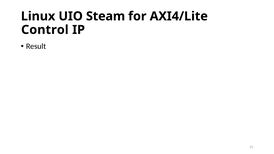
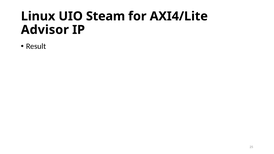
Control: Control -> Advisor (45, 30)
